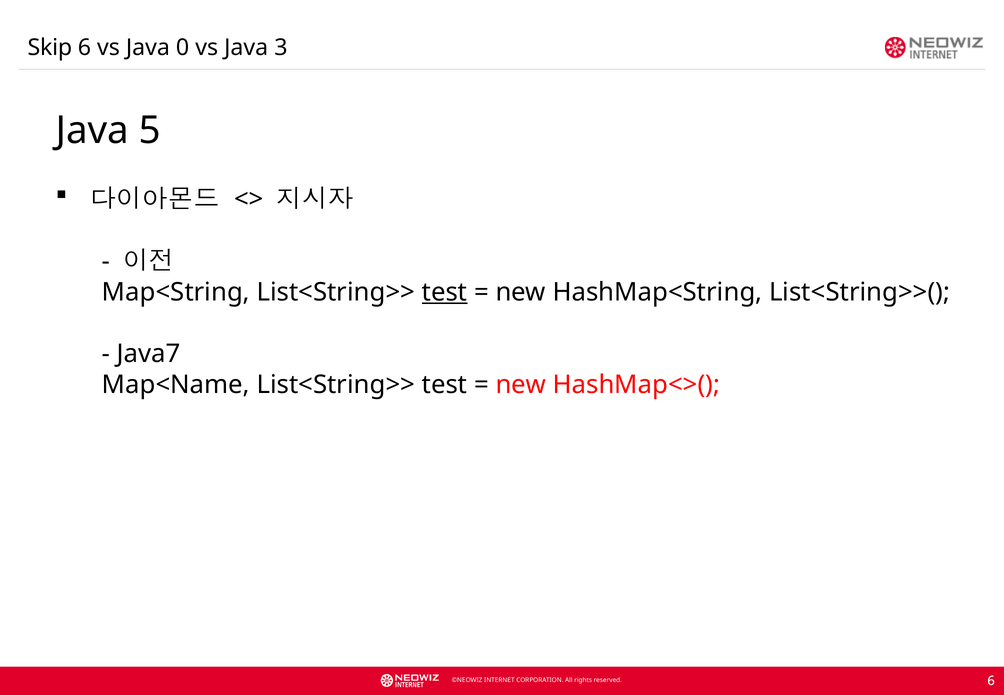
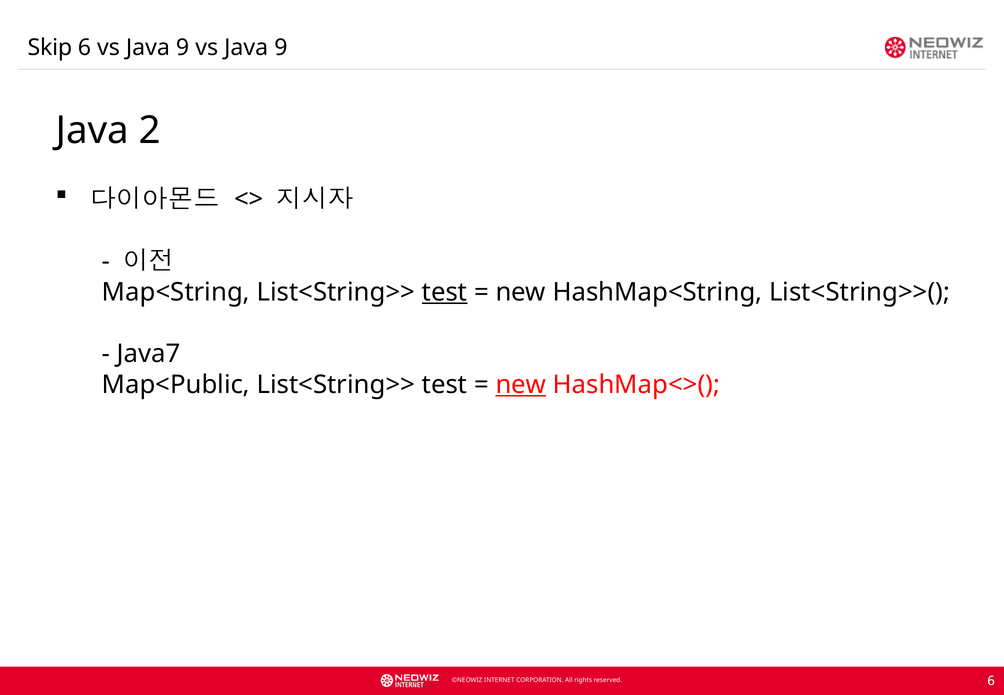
6 vs Java 0: 0 -> 9 (183, 48)
3: 3 -> 9 (281, 48)
5: 5 -> 2 (150, 131)
Map<Name: Map<Name -> Map<Public (176, 385)
new underline: none -> present (521, 385)
